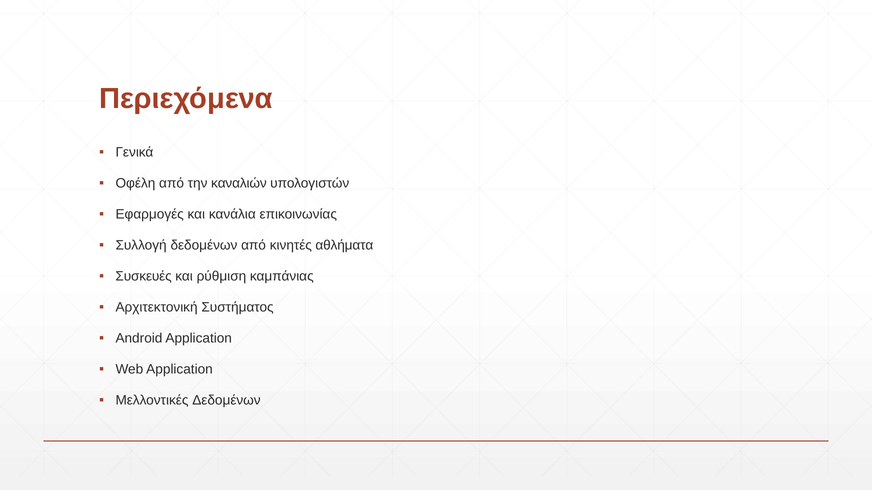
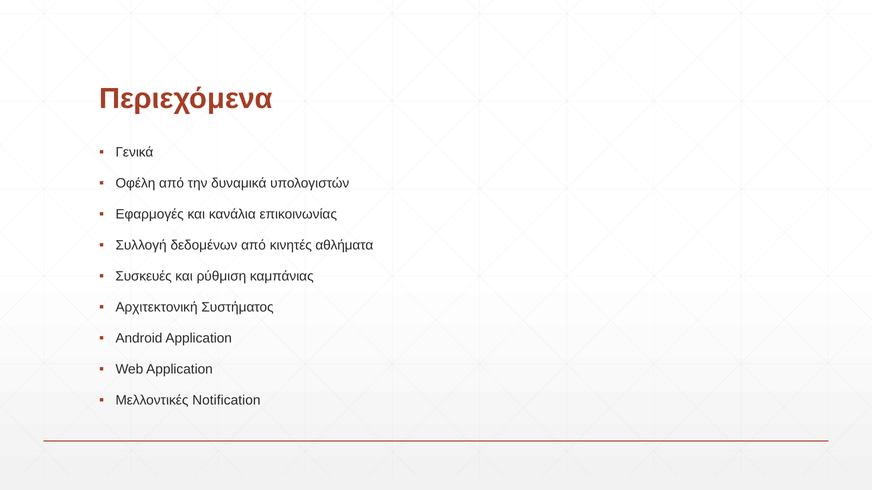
καναλιών: καναλιών -> δυναμικά (239, 183)
Μελλοντικές Δεδομένων: Δεδομένων -> Notification (226, 401)
